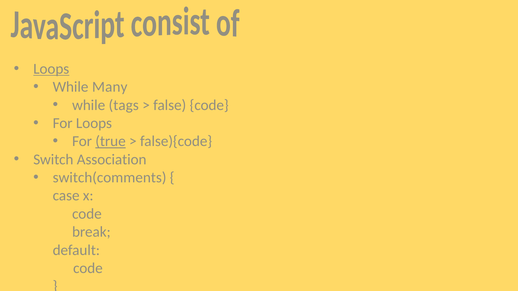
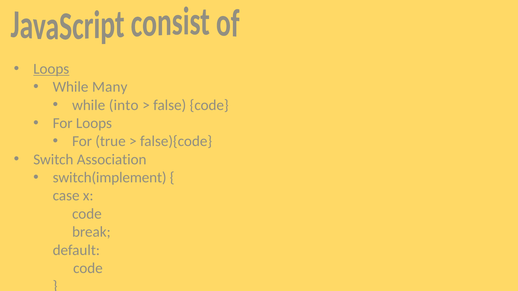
tags: tags -> into (124, 105)
true underline: present -> none (111, 142)
switch(comments: switch(comments -> switch(implement (110, 178)
